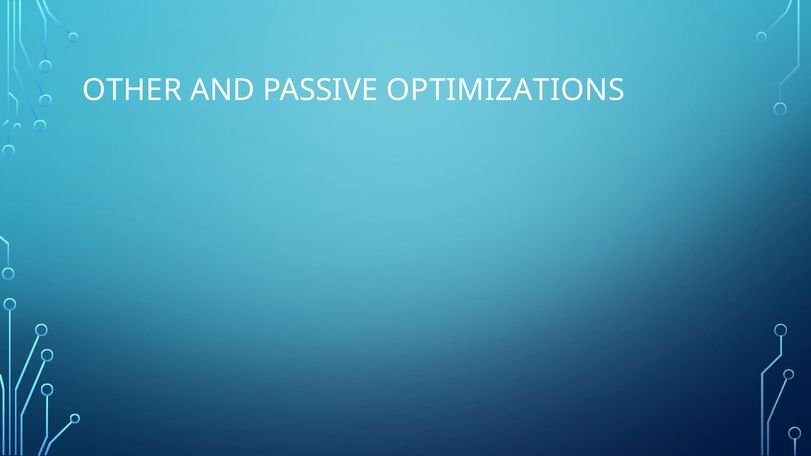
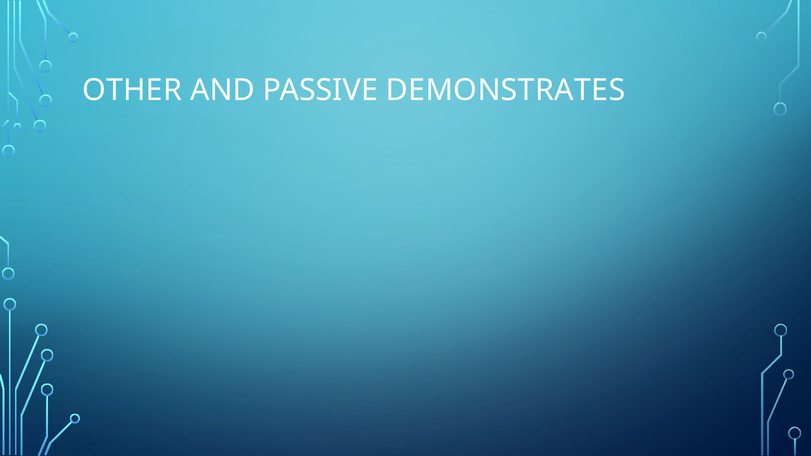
OPTIMIZATIONS: OPTIMIZATIONS -> DEMONSTRATES (506, 90)
